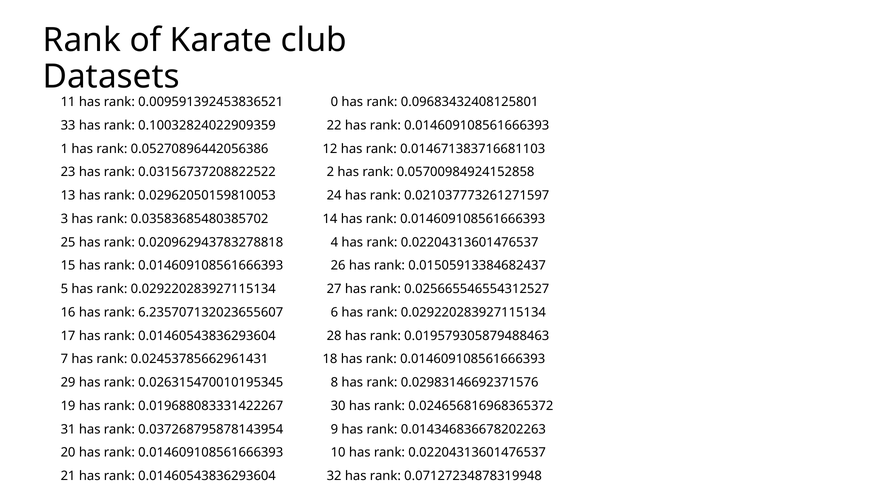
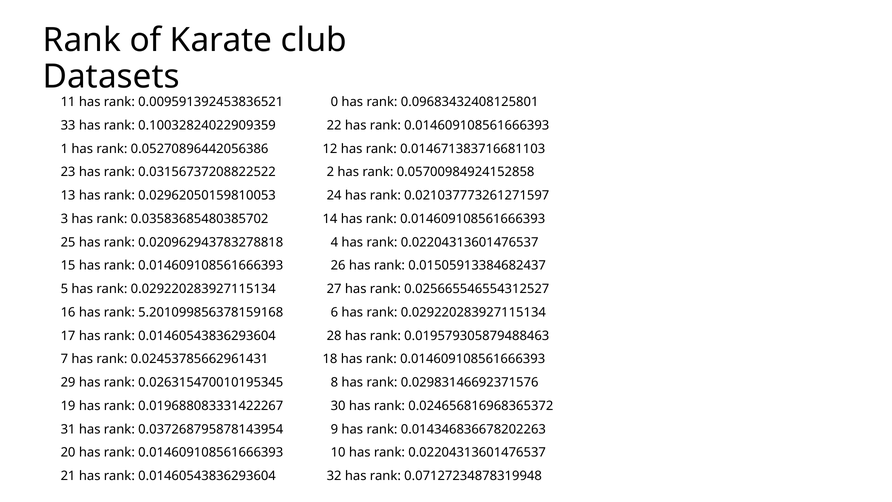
6.235707132023655607: 6.235707132023655607 -> 5.201099856378159168 (211, 312)
